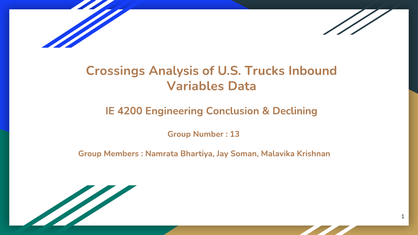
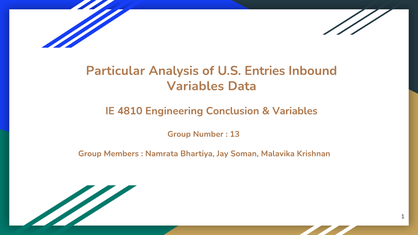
Crossings: Crossings -> Particular (115, 71)
Trucks: Trucks -> Entries (265, 71)
4200: 4200 -> 4810 (130, 111)
Declining: Declining -> Variables (295, 111)
